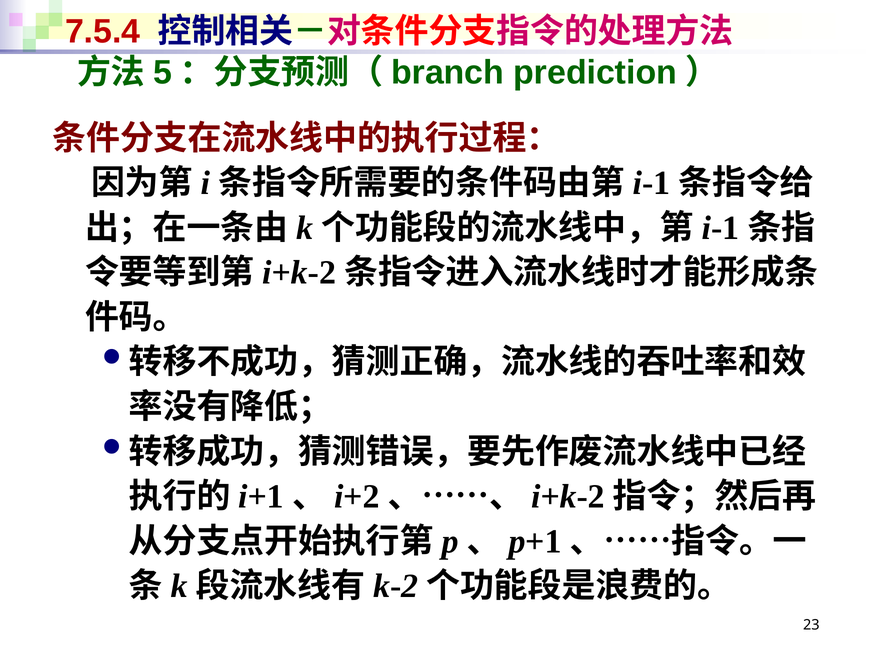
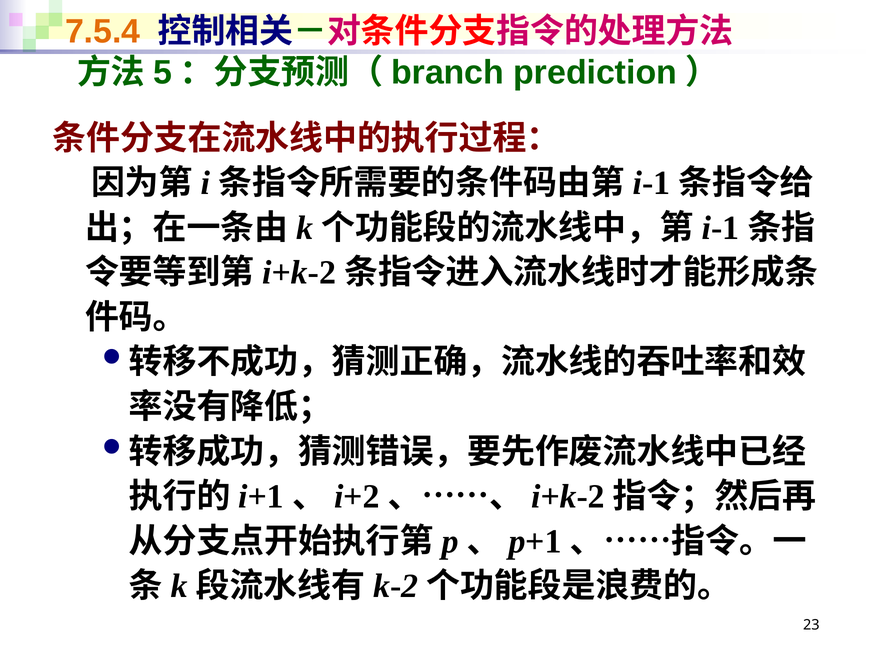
7.5.4 colour: red -> orange (103, 32)
